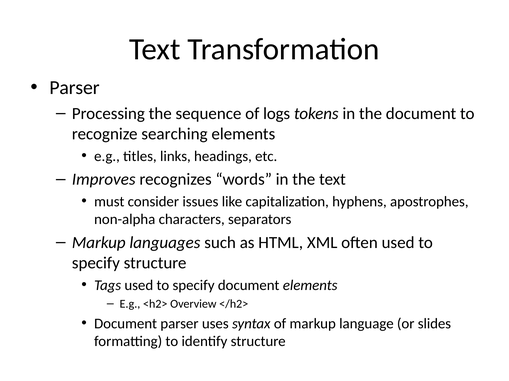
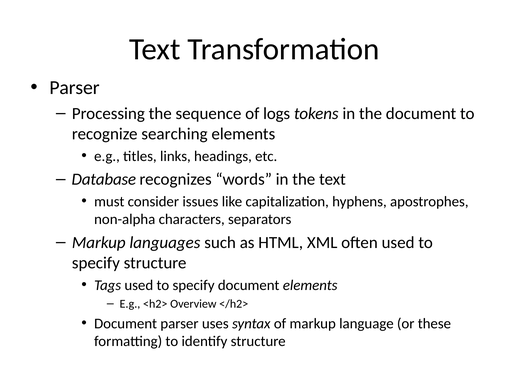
Improves: Improves -> Database (104, 180)
slides: slides -> these (434, 324)
